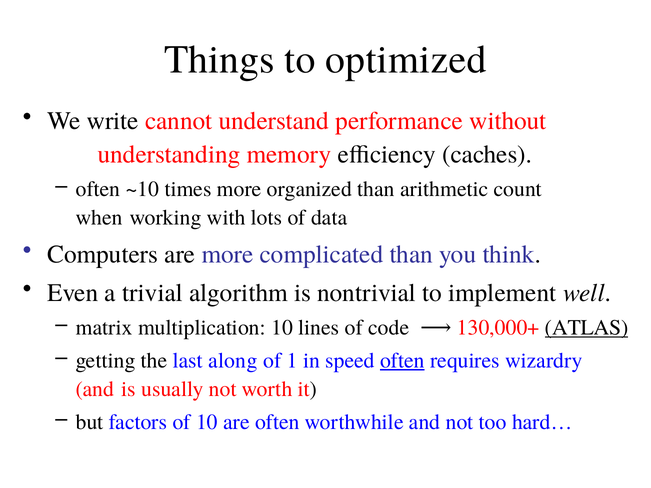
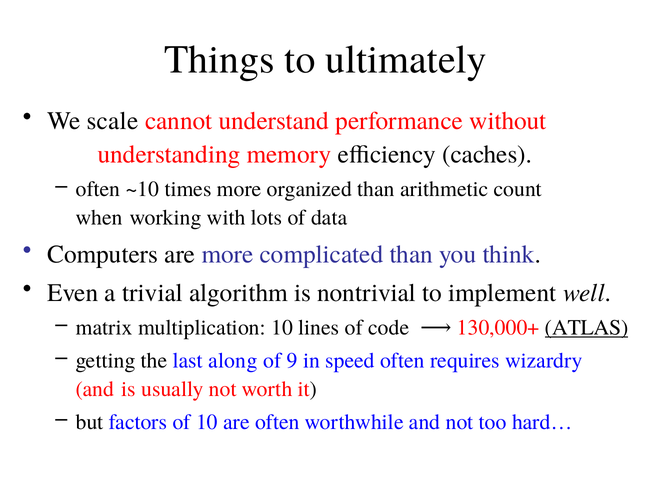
optimized: optimized -> ultimately (406, 60)
write: write -> scale (113, 121)
1: 1 -> 9 (292, 361)
often underline: present -> none (402, 361)
